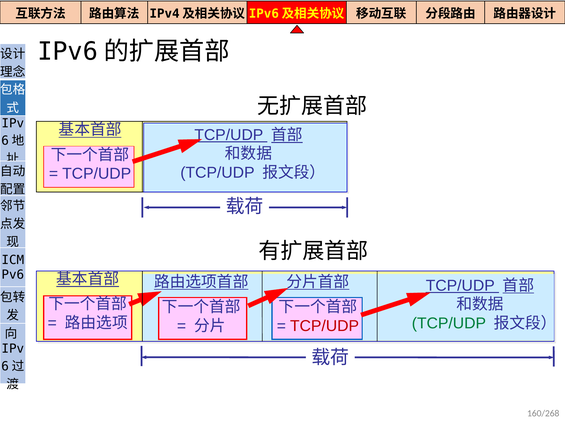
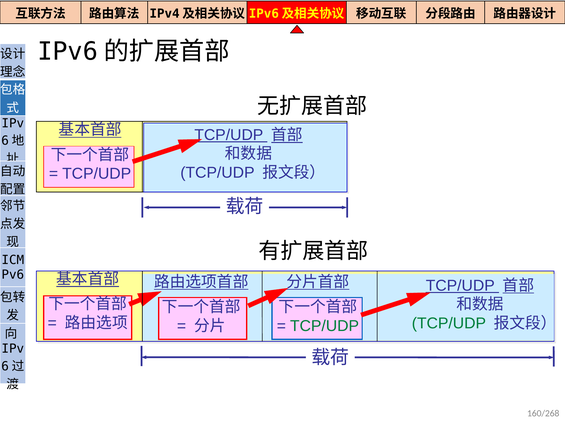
TCP/UDP colour: red -> green (325, 326)
